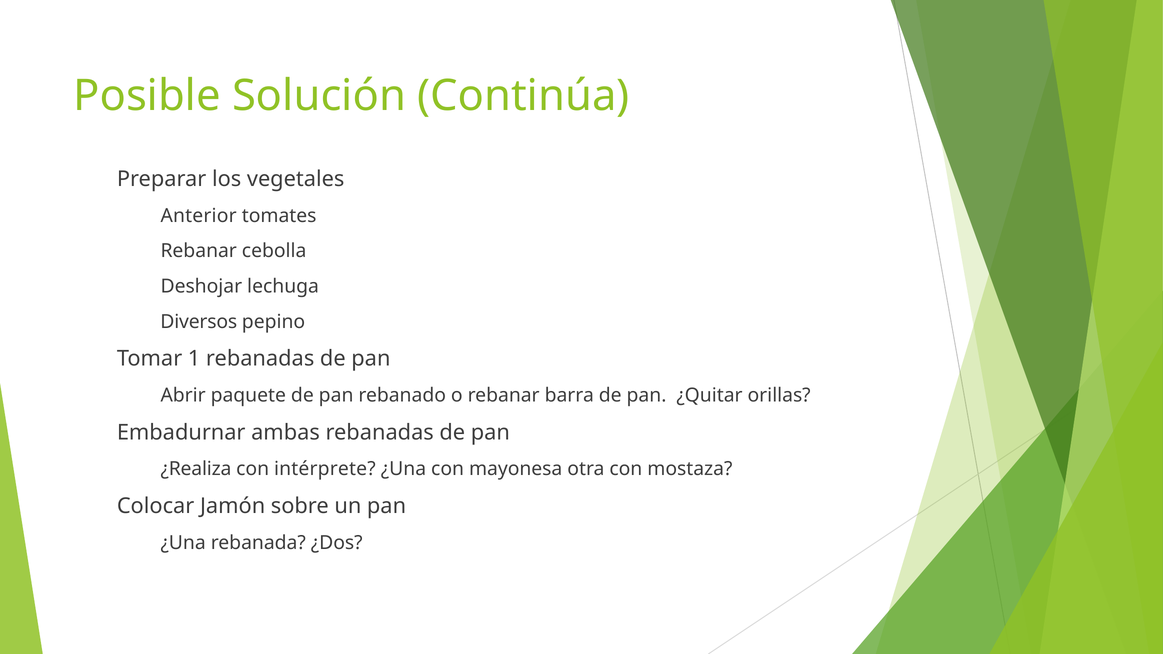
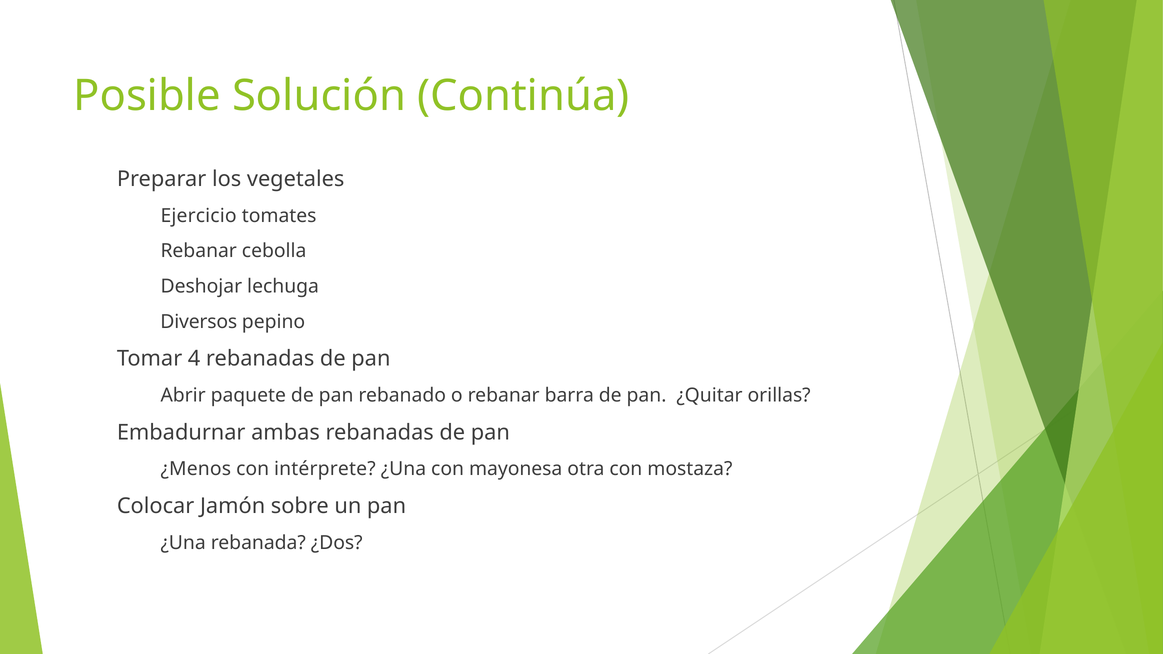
Anterior: Anterior -> Ejercicio (199, 216)
1: 1 -> 4 (194, 359)
¿Realiza: ¿Realiza -> ¿Menos (196, 469)
